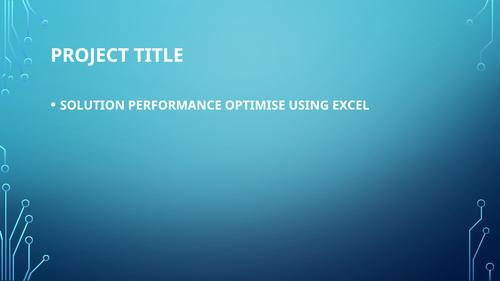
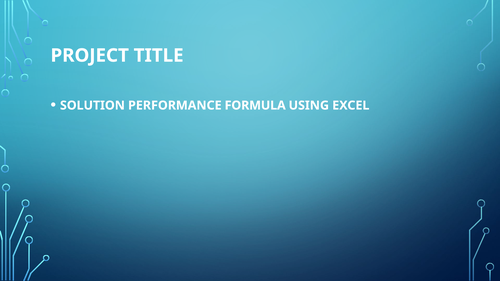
OPTIMISE: OPTIMISE -> FORMULA (255, 106)
